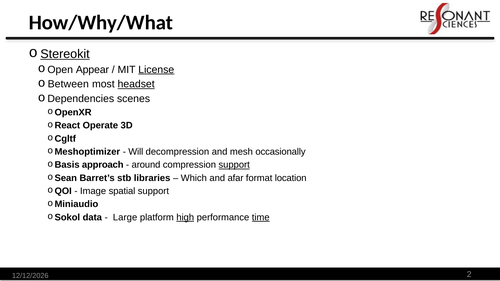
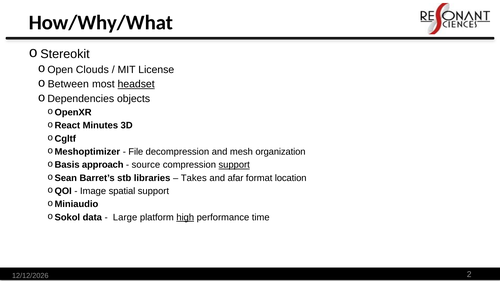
Stereokit underline: present -> none (65, 54)
Appear: Appear -> Clouds (92, 70)
License underline: present -> none (156, 70)
scenes: scenes -> objects (134, 99)
Operate: Operate -> Minutes (100, 126)
Will: Will -> File (136, 152)
occasionally: occasionally -> organization (280, 152)
around: around -> source (146, 165)
Which: Which -> Takes (194, 178)
time underline: present -> none (261, 218)
